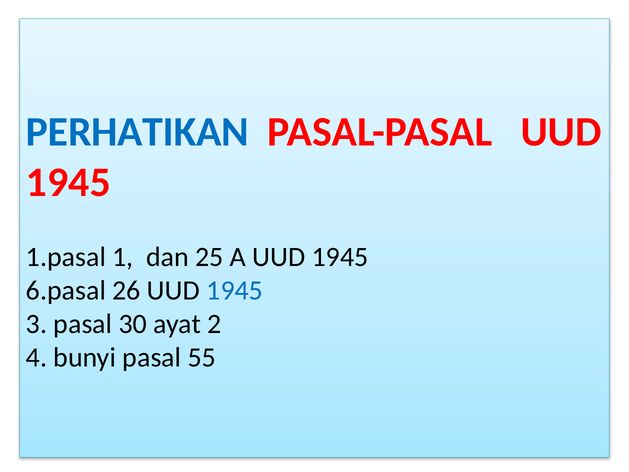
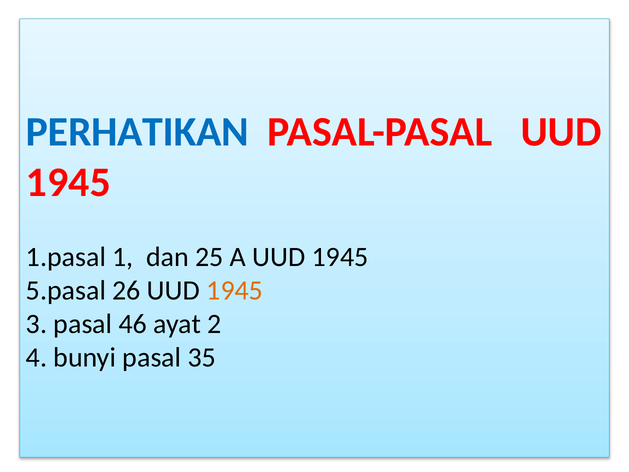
6.pasal: 6.pasal -> 5.pasal (66, 290)
1945 colour: blue -> orange (235, 290)
30: 30 -> 46 (133, 324)
55: 55 -> 35 (202, 357)
